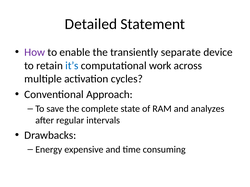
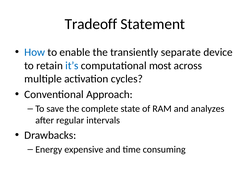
Detailed: Detailed -> Tradeoff (91, 24)
How colour: purple -> blue (35, 52)
work: work -> most (160, 66)
